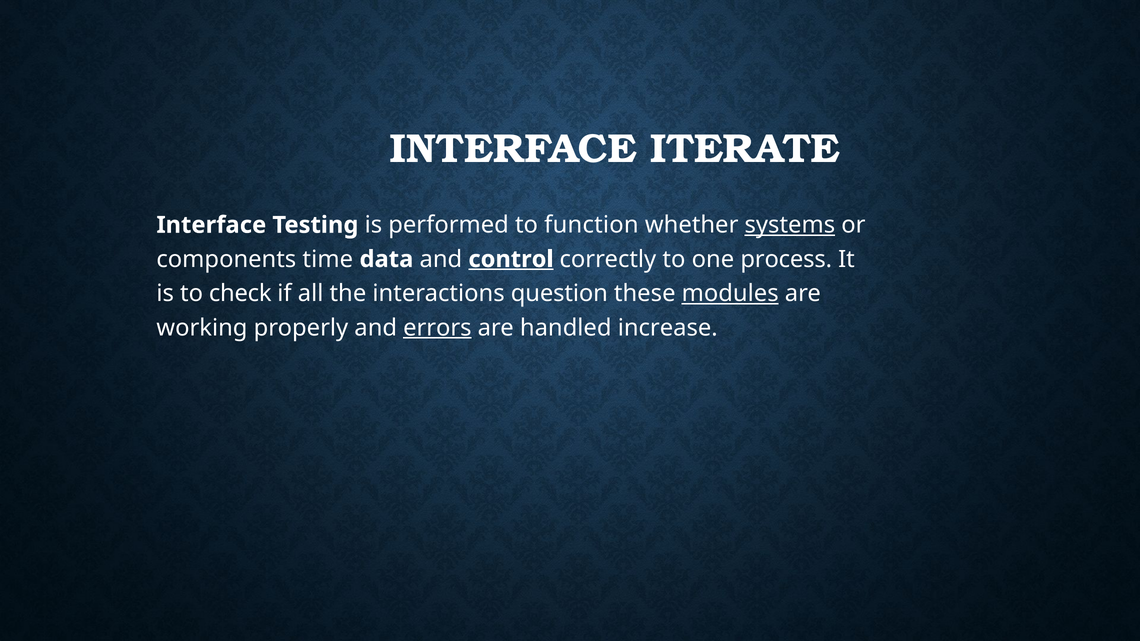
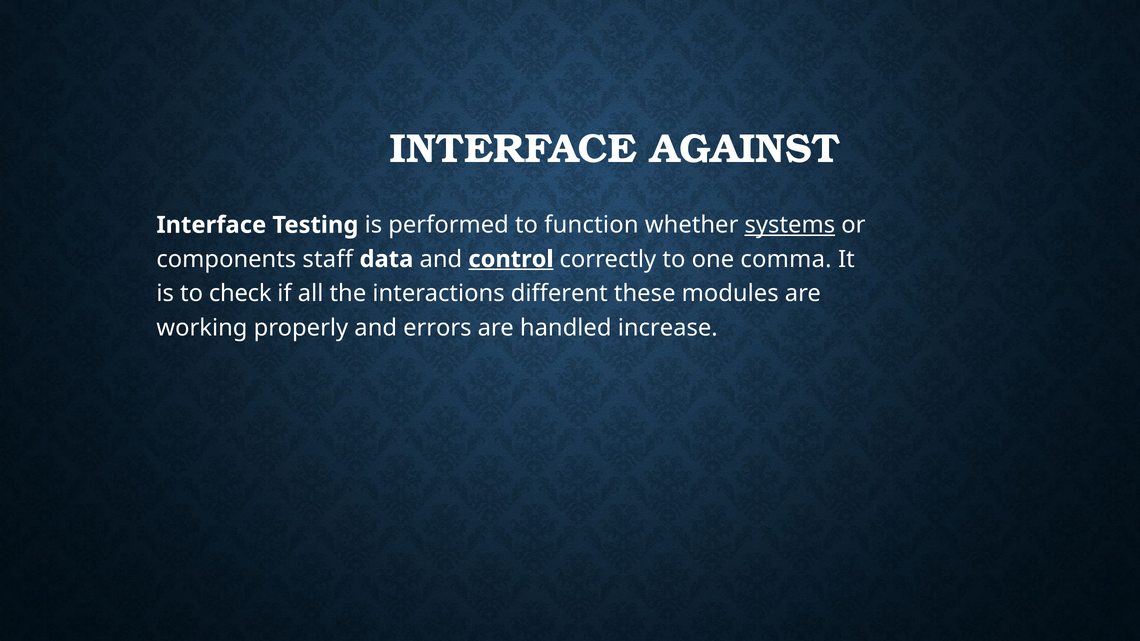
ITERATE: ITERATE -> AGAINST (745, 149)
time: time -> staff (328, 259)
process: process -> comma (786, 259)
question: question -> different (559, 294)
modules underline: present -> none (730, 294)
errors underline: present -> none (437, 328)
